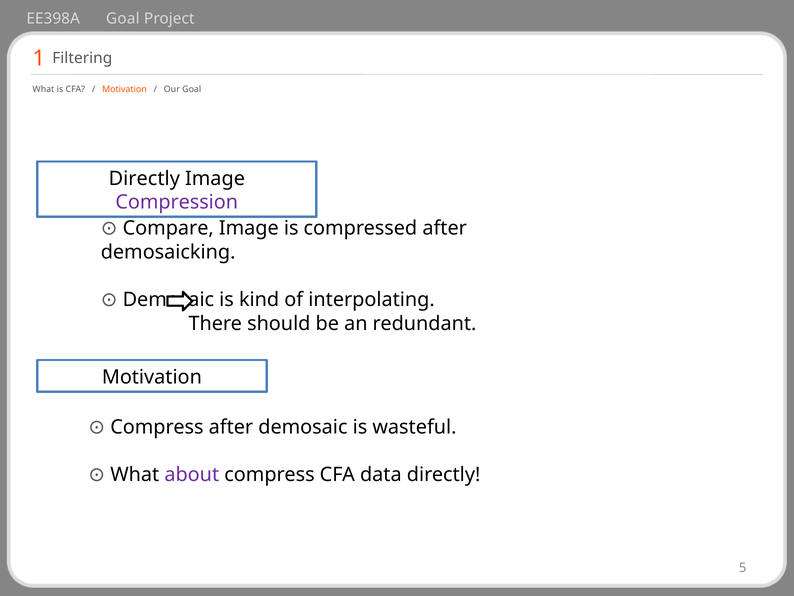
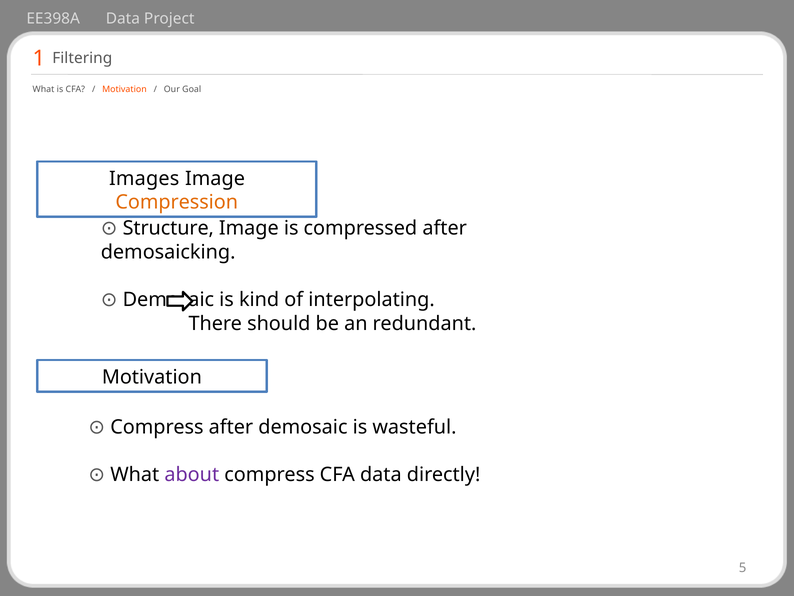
EE398A Goal: Goal -> Data (123, 19)
Directly: Directly -> Images (144, 178)
Compression colour: purple -> orange (177, 202)
Compare: Compare -> Structure (168, 228)
